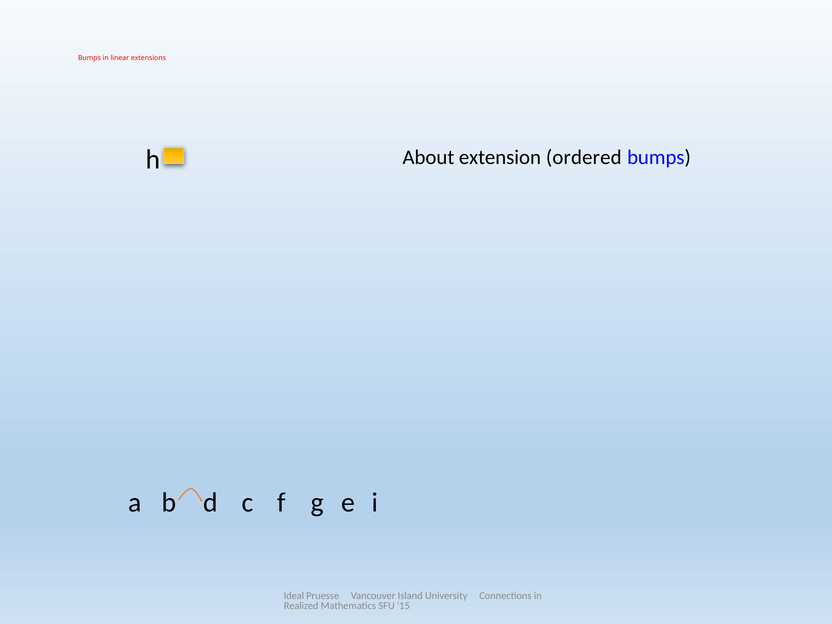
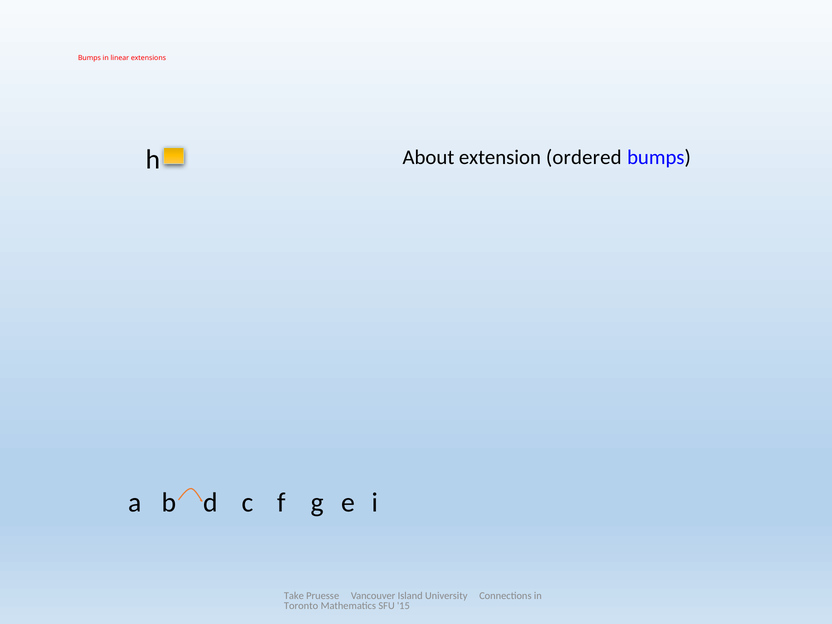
Ideal: Ideal -> Take (294, 596)
Realized: Realized -> Toronto (301, 606)
